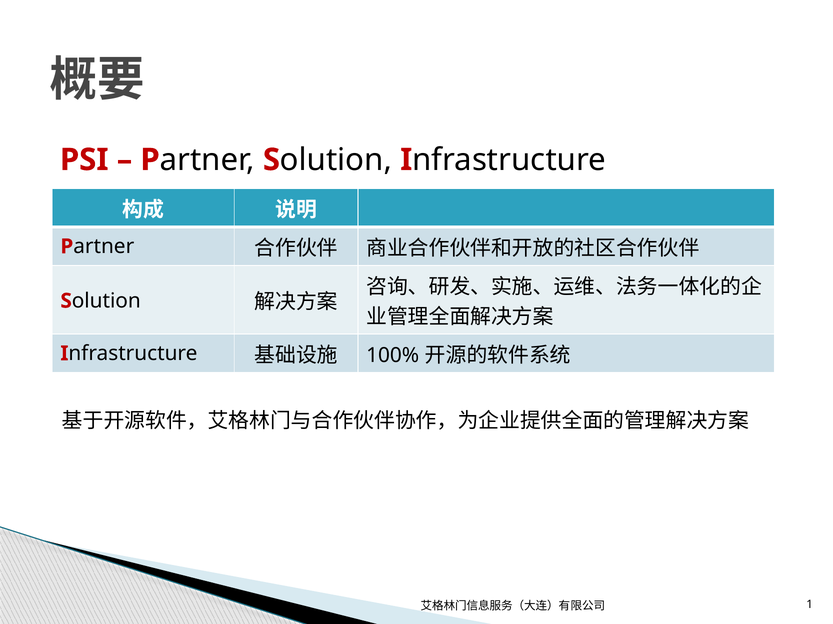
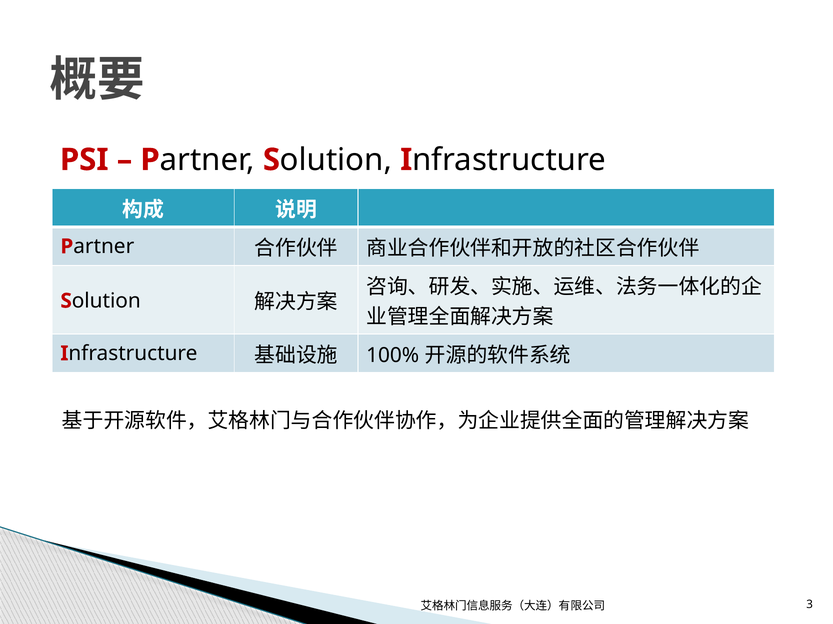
1: 1 -> 3 (810, 605)
